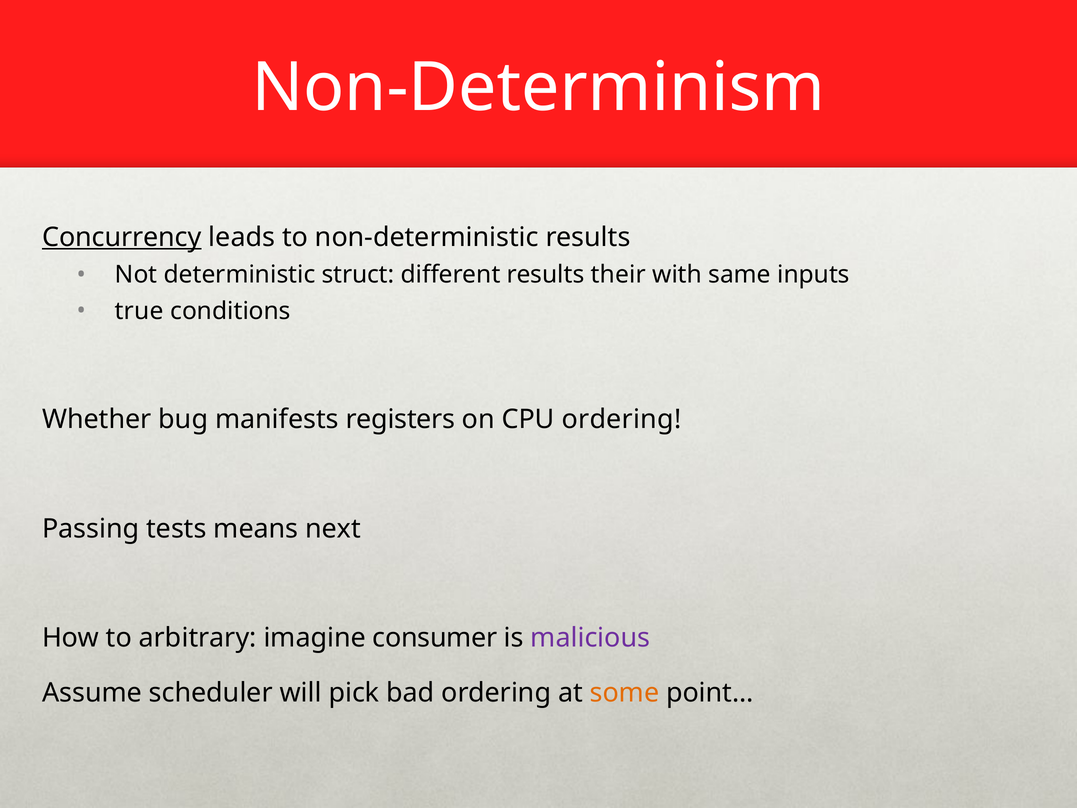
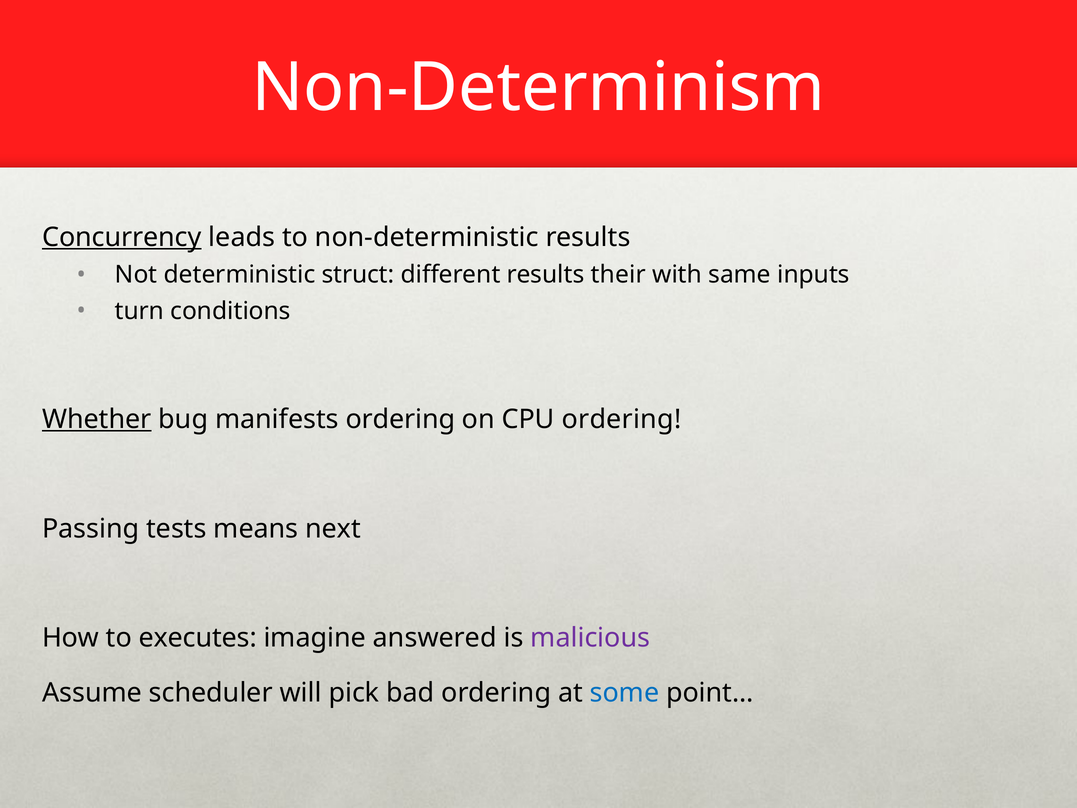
true: true -> turn (139, 311)
Whether underline: none -> present (97, 419)
manifests registers: registers -> ordering (400, 419)
arbitrary: arbitrary -> executes (198, 638)
consumer: consumer -> answered (435, 638)
some colour: orange -> blue (624, 693)
